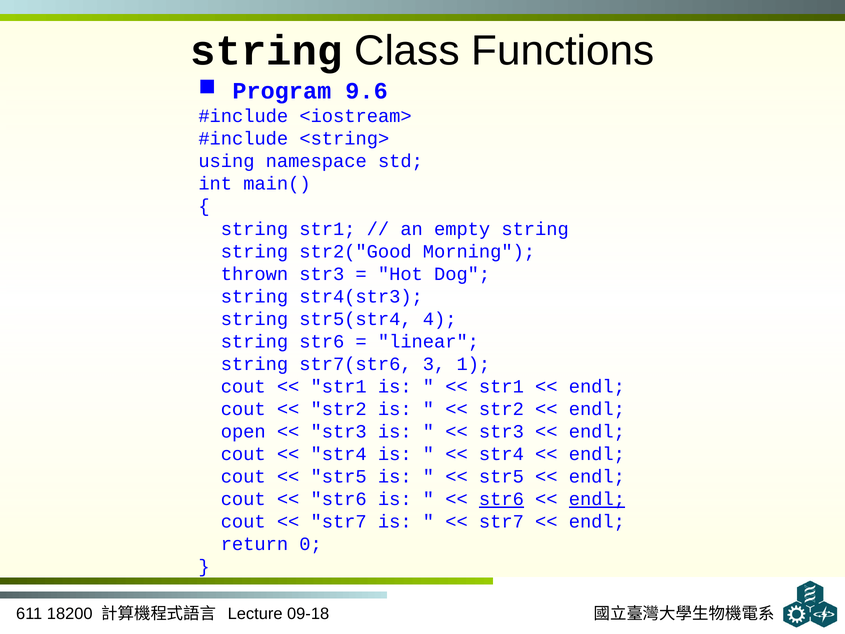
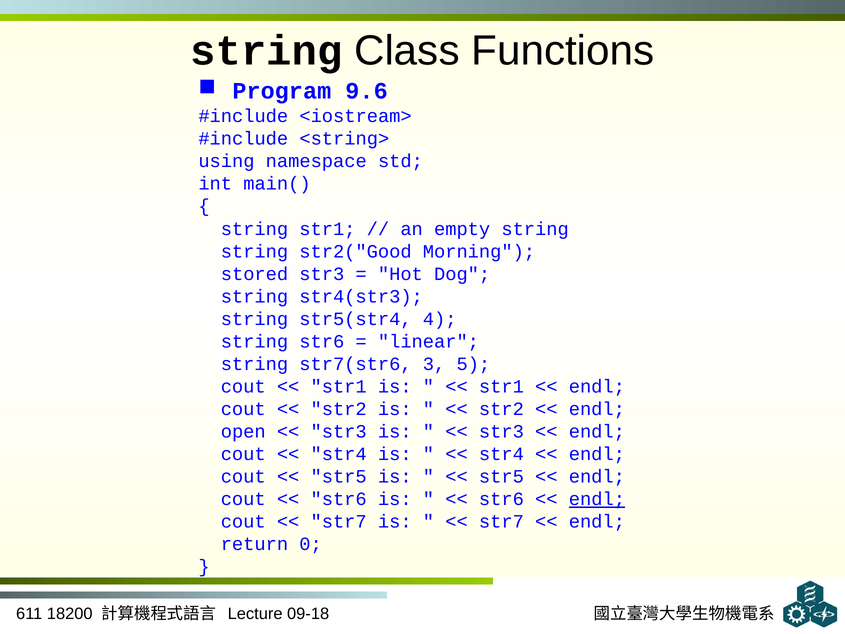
thrown: thrown -> stored (254, 274)
1: 1 -> 5 (473, 364)
str6 underline: present -> none (501, 499)
